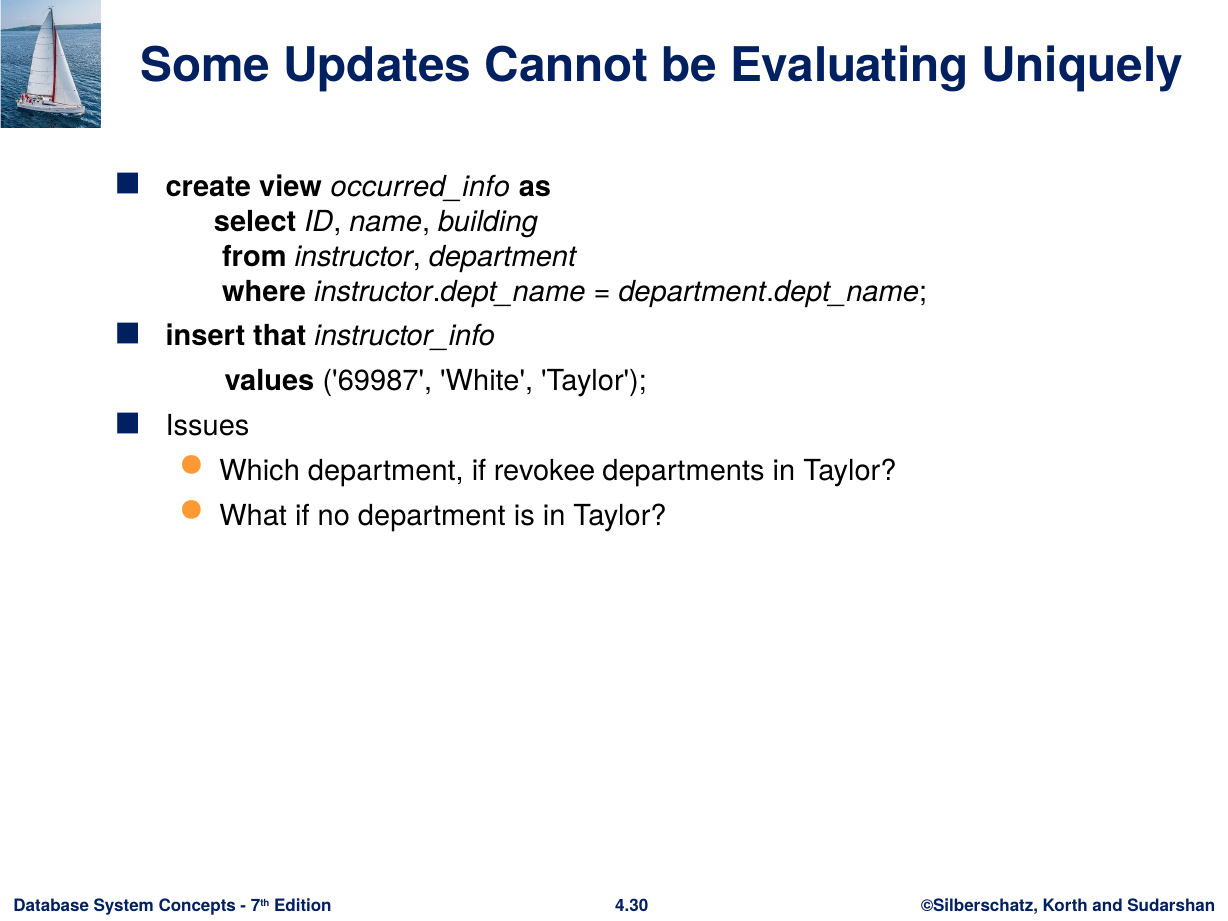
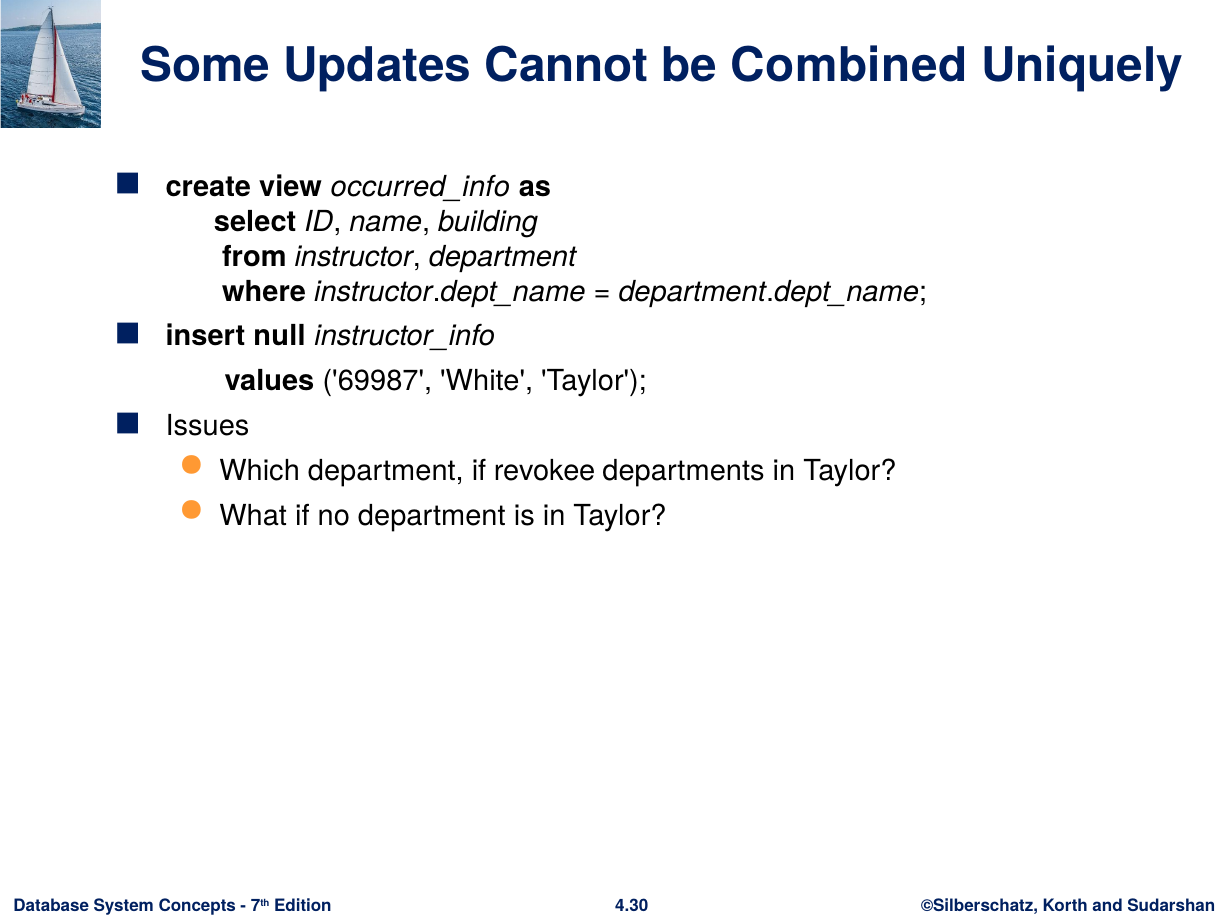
Evaluating: Evaluating -> Combined (849, 66)
that: that -> null (280, 336)
